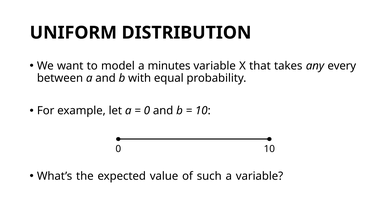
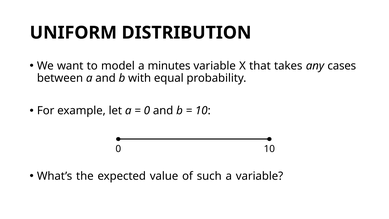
every: every -> cases (342, 66)
